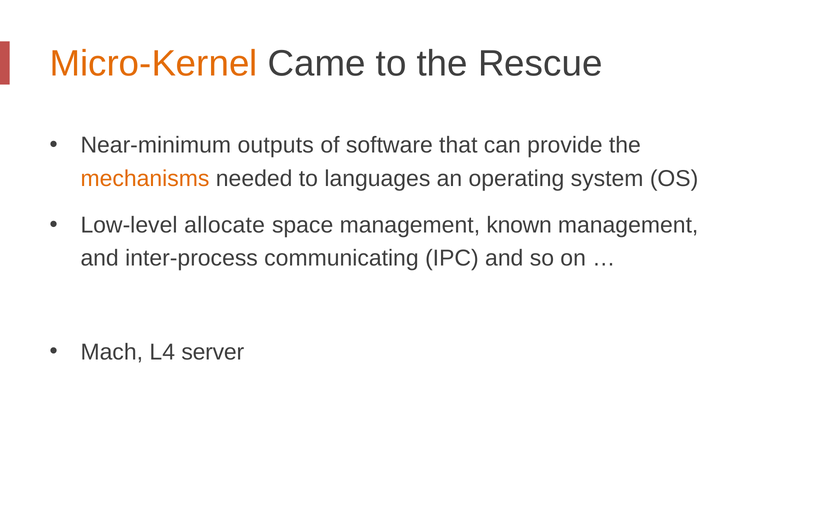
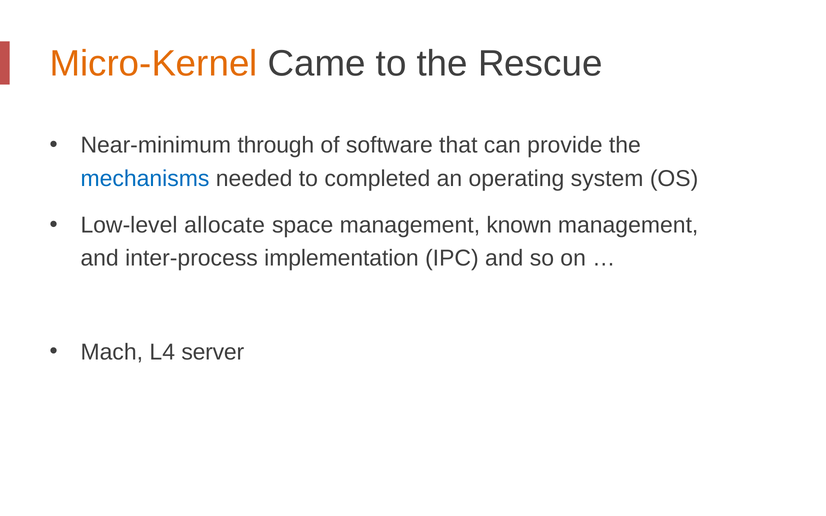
outputs: outputs -> through (276, 145)
mechanisms colour: orange -> blue (145, 179)
languages: languages -> completed (377, 179)
communicating: communicating -> implementation (341, 258)
